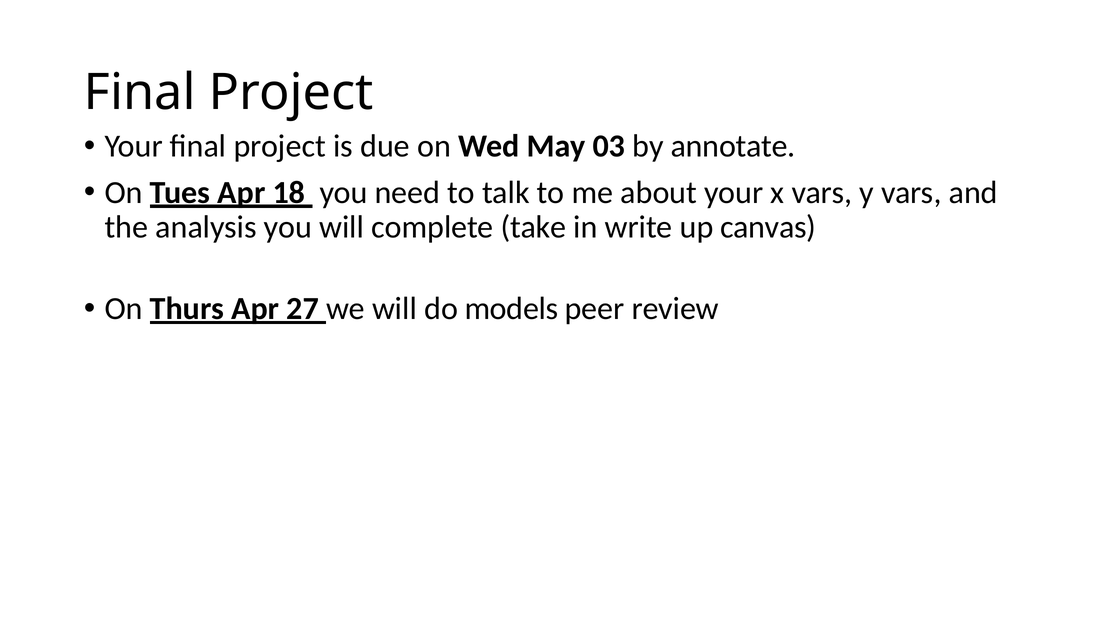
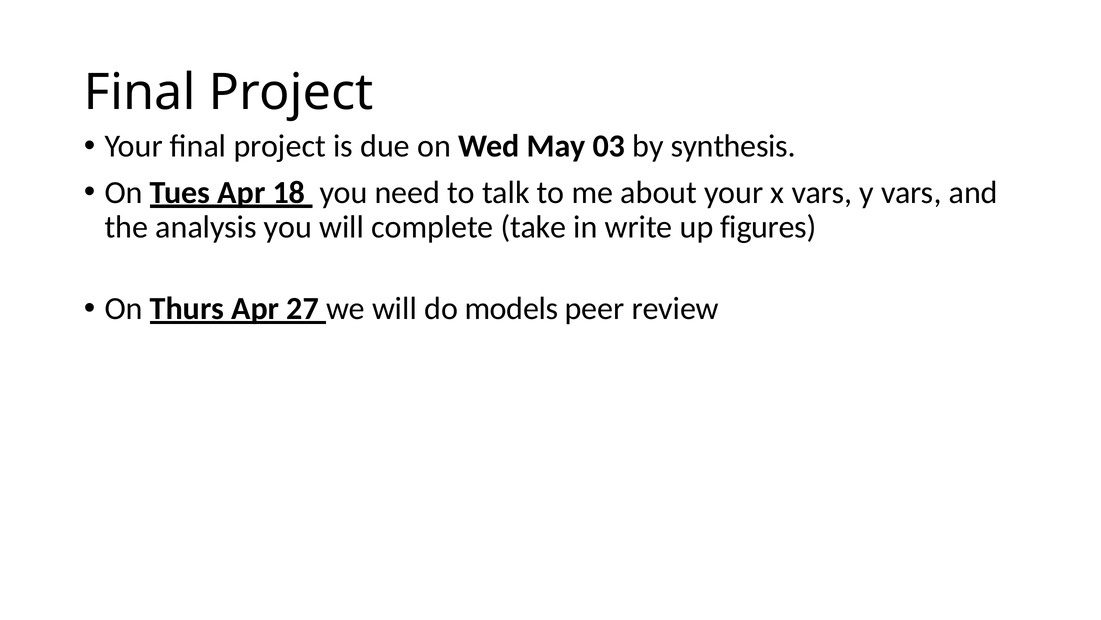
annotate: annotate -> synthesis (733, 146)
canvas: canvas -> figures (768, 227)
